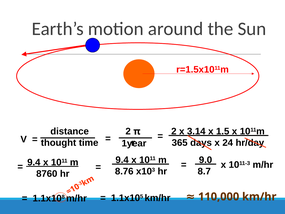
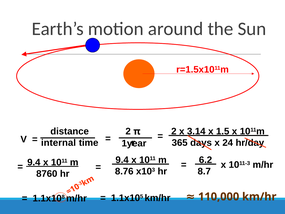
thought: thought -> internal (58, 143)
9.0: 9.0 -> 6.2 (206, 160)
